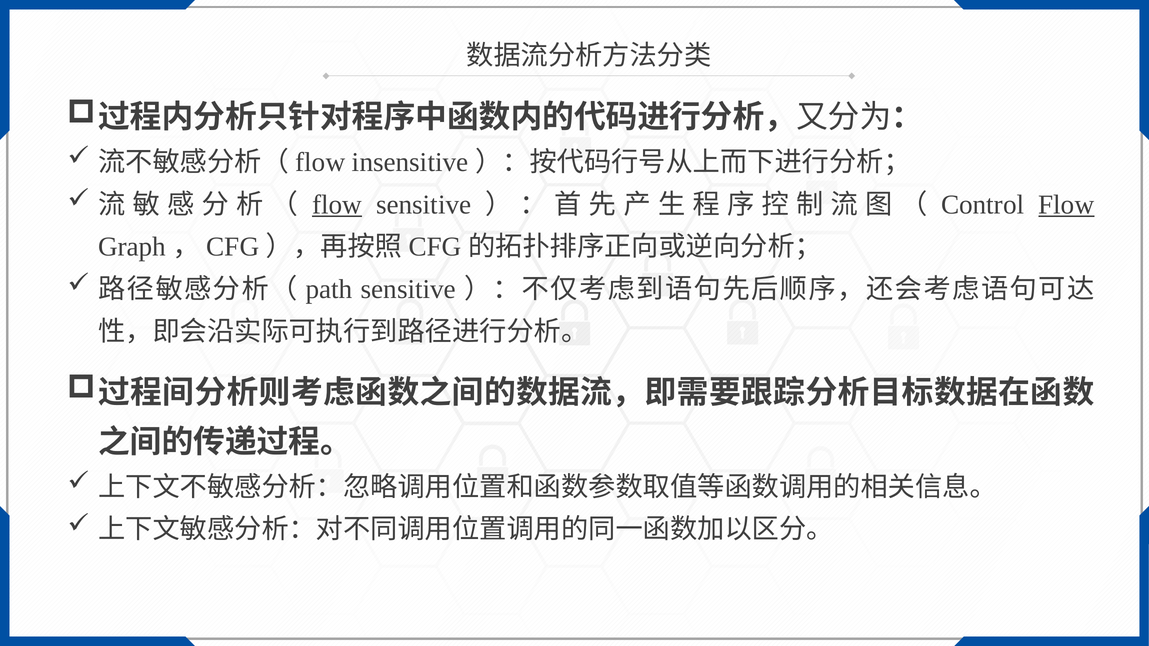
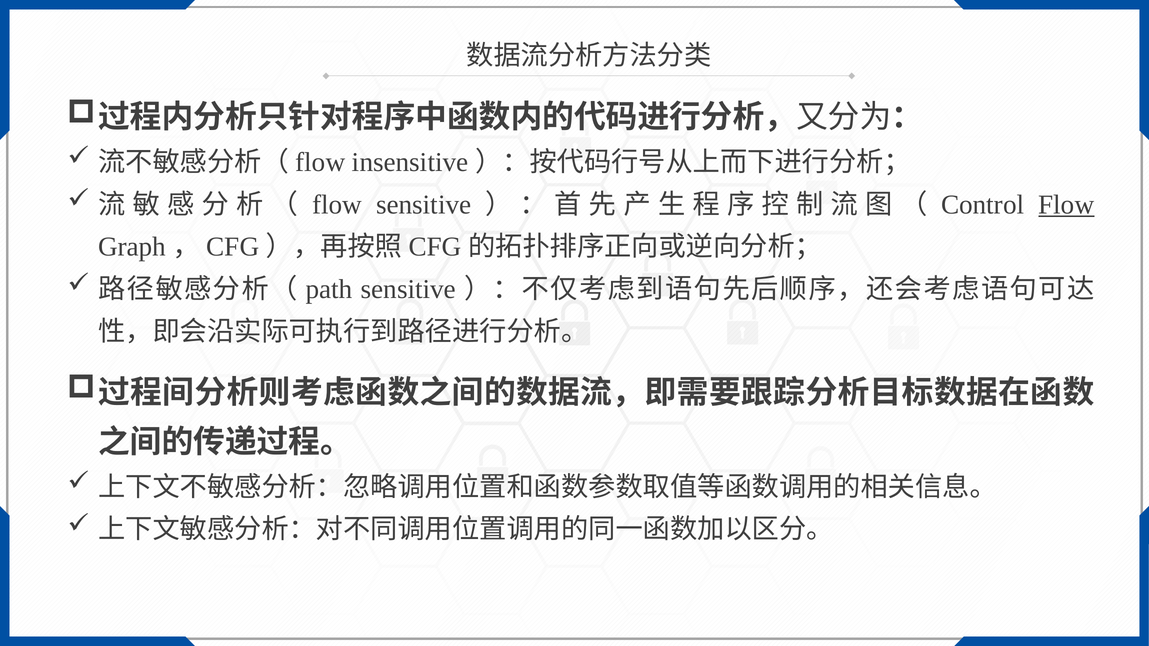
flow underline: present -> none (337, 205)
